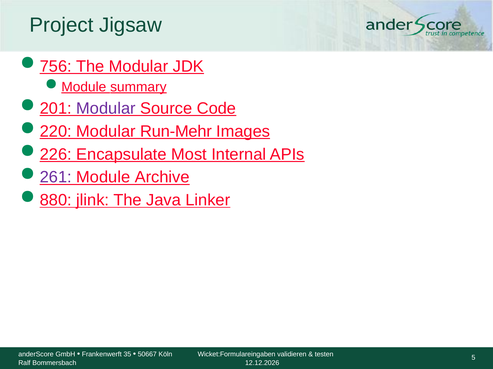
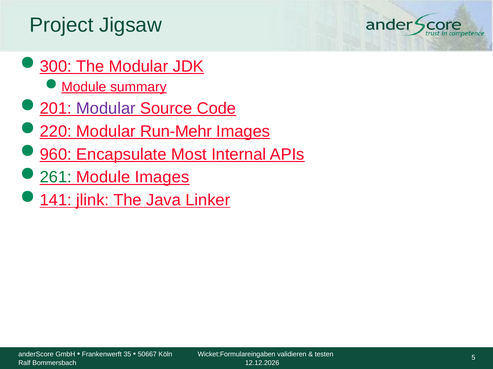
756: 756 -> 300 (56, 66)
226: 226 -> 960 (56, 155)
261 colour: purple -> green (56, 178)
Module Archive: Archive -> Images (162, 178)
880: 880 -> 141 (56, 201)
